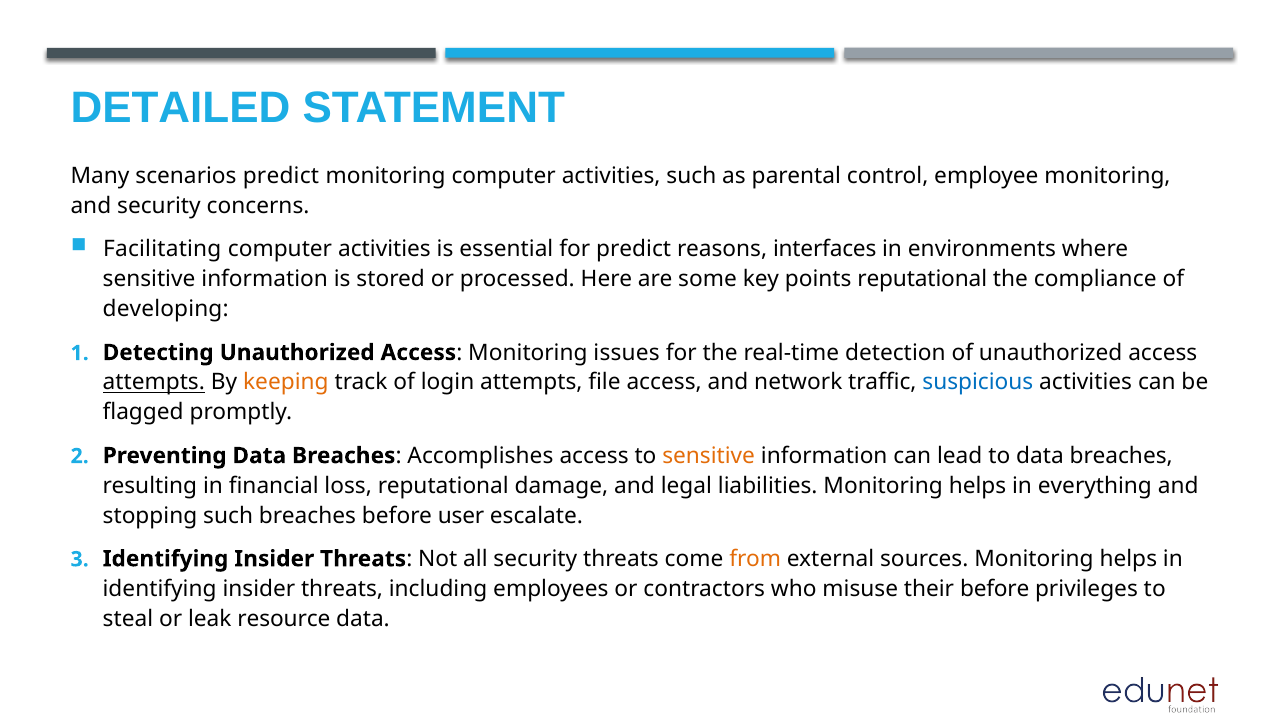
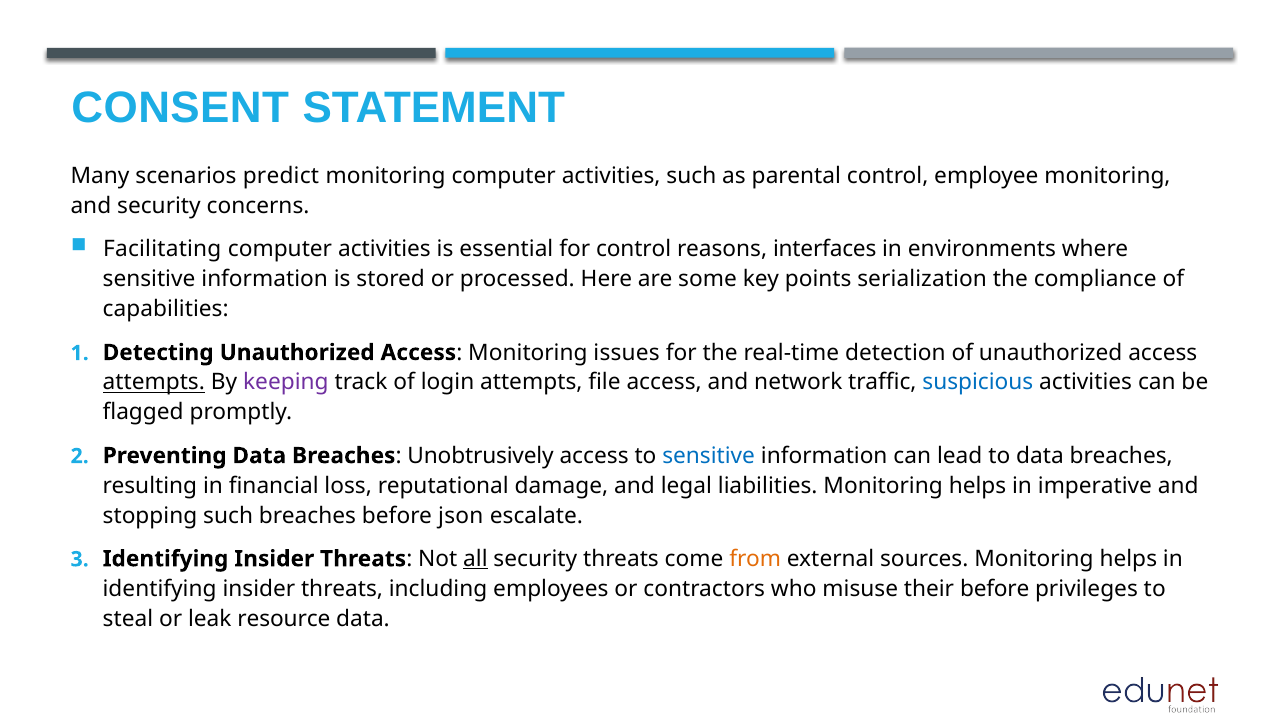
DETAILED: DETAILED -> CONSENT (180, 108)
for predict: predict -> control (634, 249)
points reputational: reputational -> serialization (922, 279)
developing: developing -> capabilities (166, 309)
keeping colour: orange -> purple (286, 382)
Accomplishes: Accomplishes -> Unobtrusively (481, 456)
sensitive colour: orange -> blue (709, 456)
everything: everything -> imperative (1095, 486)
user: user -> json (461, 516)
all underline: none -> present (475, 559)
